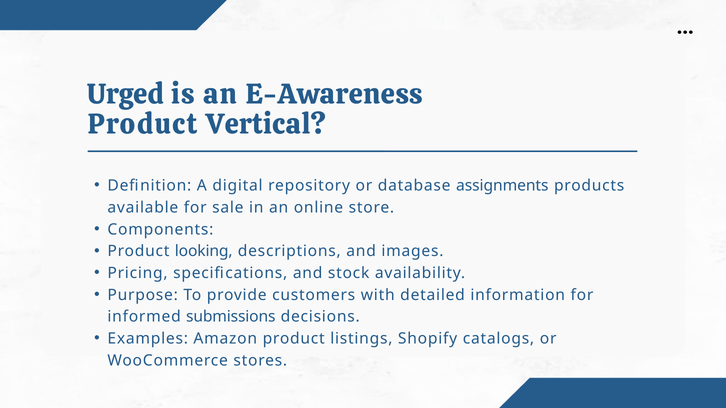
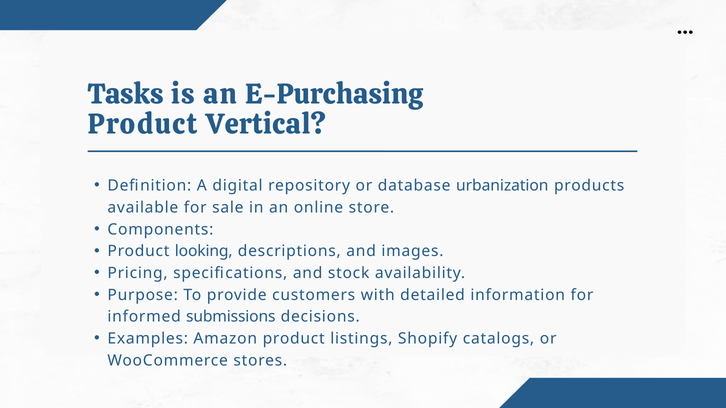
Urged: Urged -> Tasks (126, 94)
E-Awareness: E-Awareness -> E-Purchasing (334, 94)
assignments: assignments -> urbanization (502, 186)
